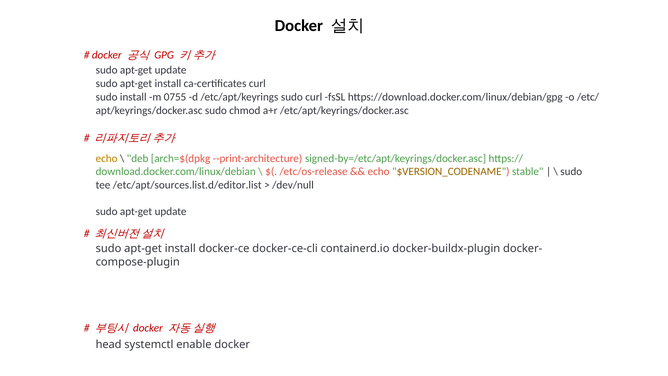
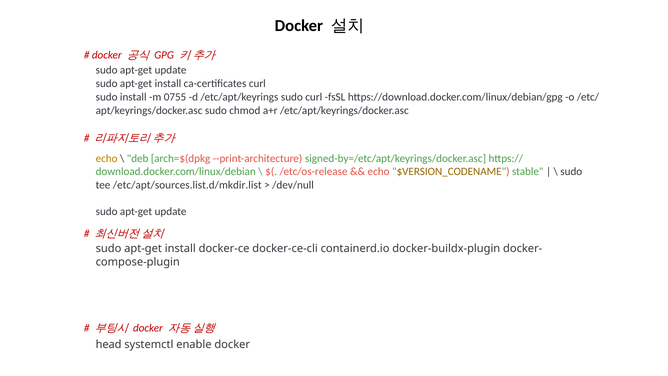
/etc/apt/sources.list.d/editor.list: /etc/apt/sources.list.d/editor.list -> /etc/apt/sources.list.d/mkdir.list (187, 185)
